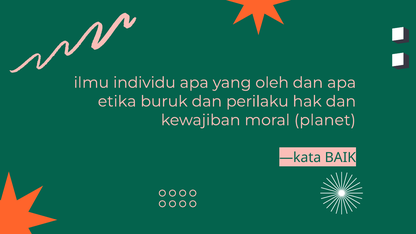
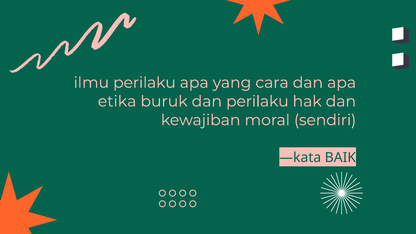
ilmu individu: individu -> perilaku (144, 83)
oleh: oleh -> cara (272, 83)
planet: planet -> sendiri (325, 120)
